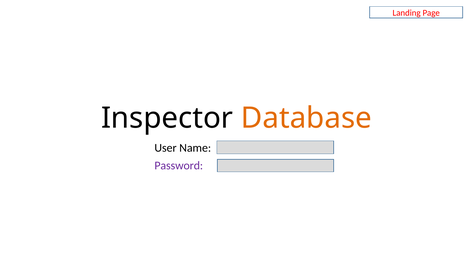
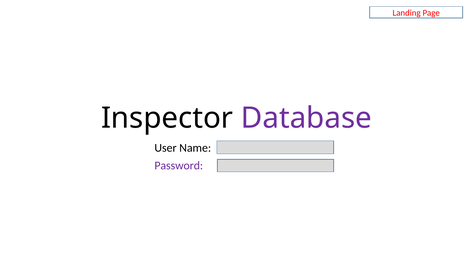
Database colour: orange -> purple (306, 118)
